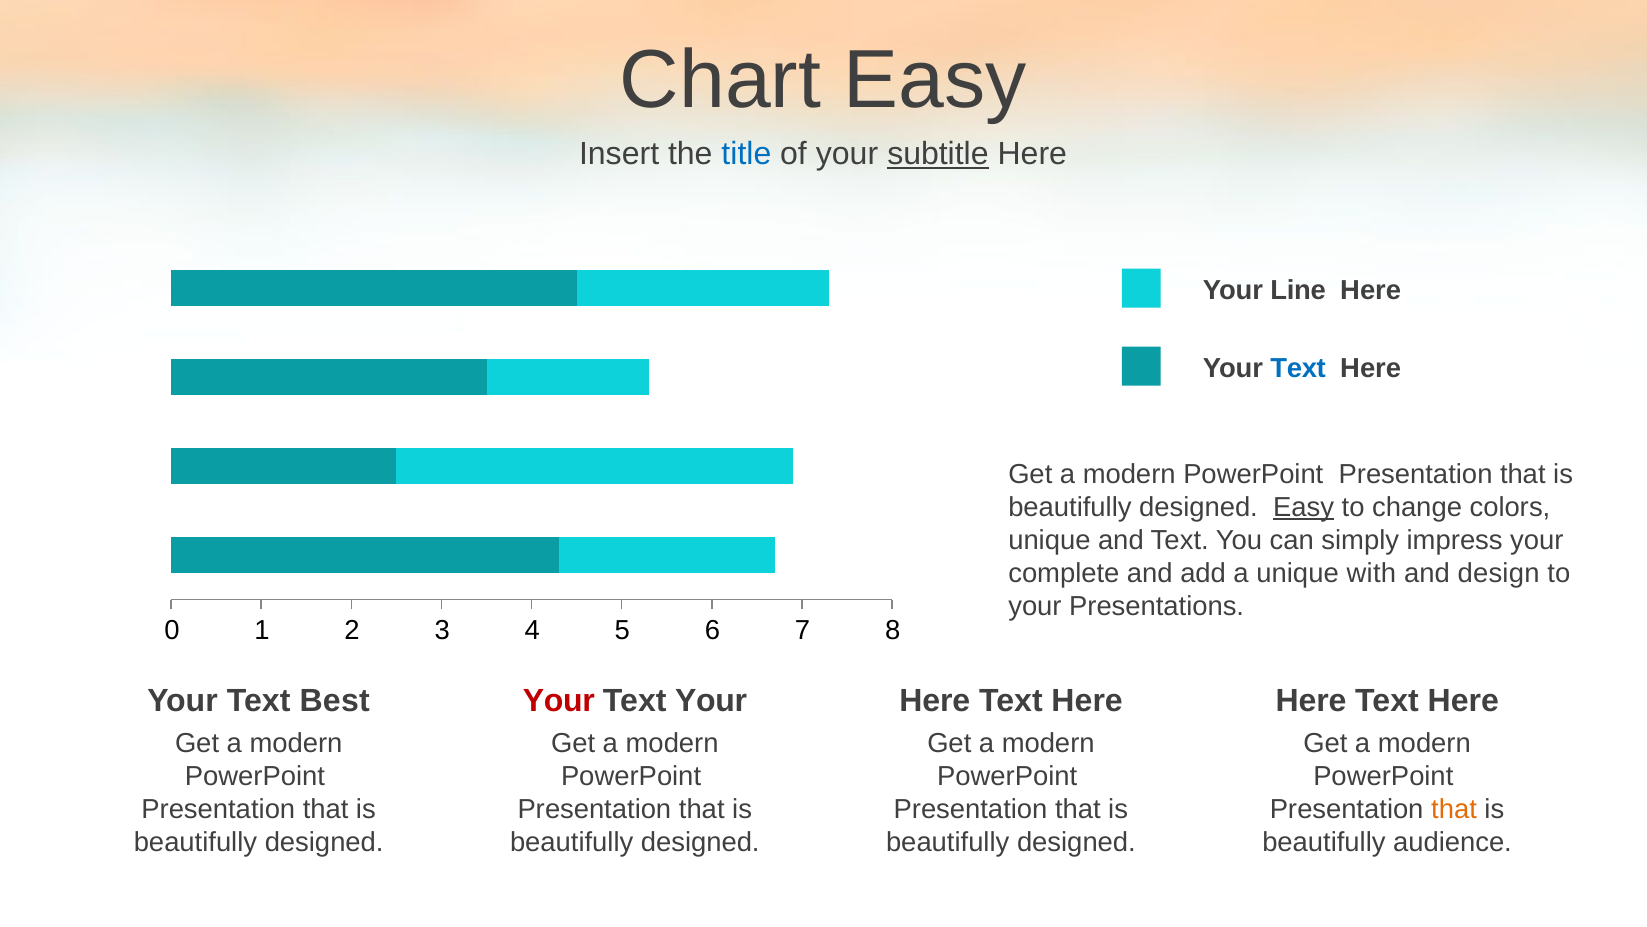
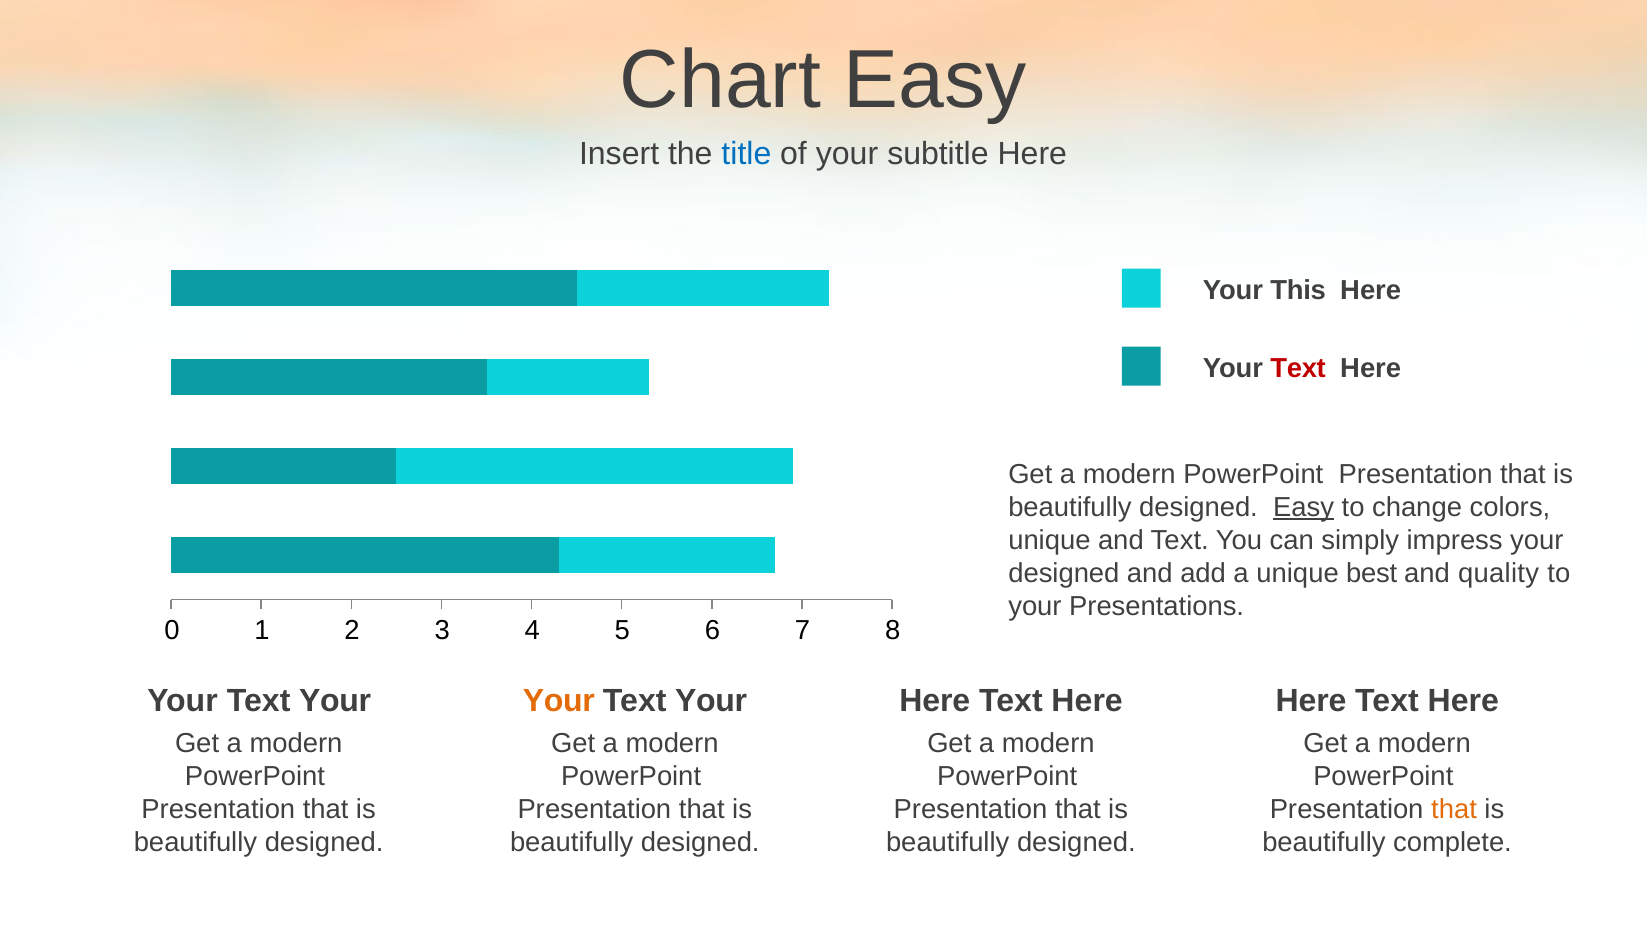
subtitle underline: present -> none (938, 154)
Line: Line -> This (1298, 290)
Text colour: blue -> red (1298, 368)
complete: complete -> designed (1064, 573)
with: with -> best (1372, 573)
design: design -> quality (1499, 573)
Best: Best -> Your (335, 701)
Your colour: red -> orange (559, 701)
audience: audience -> complete (1453, 842)
